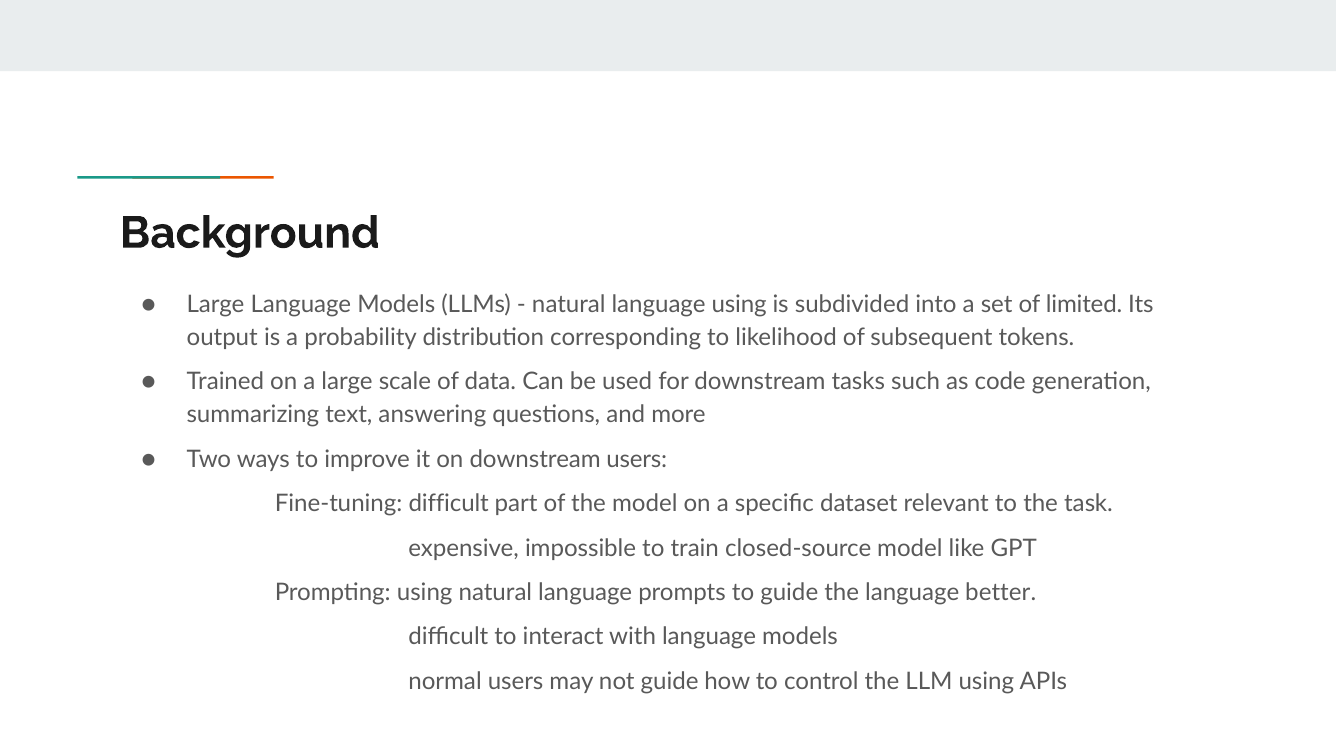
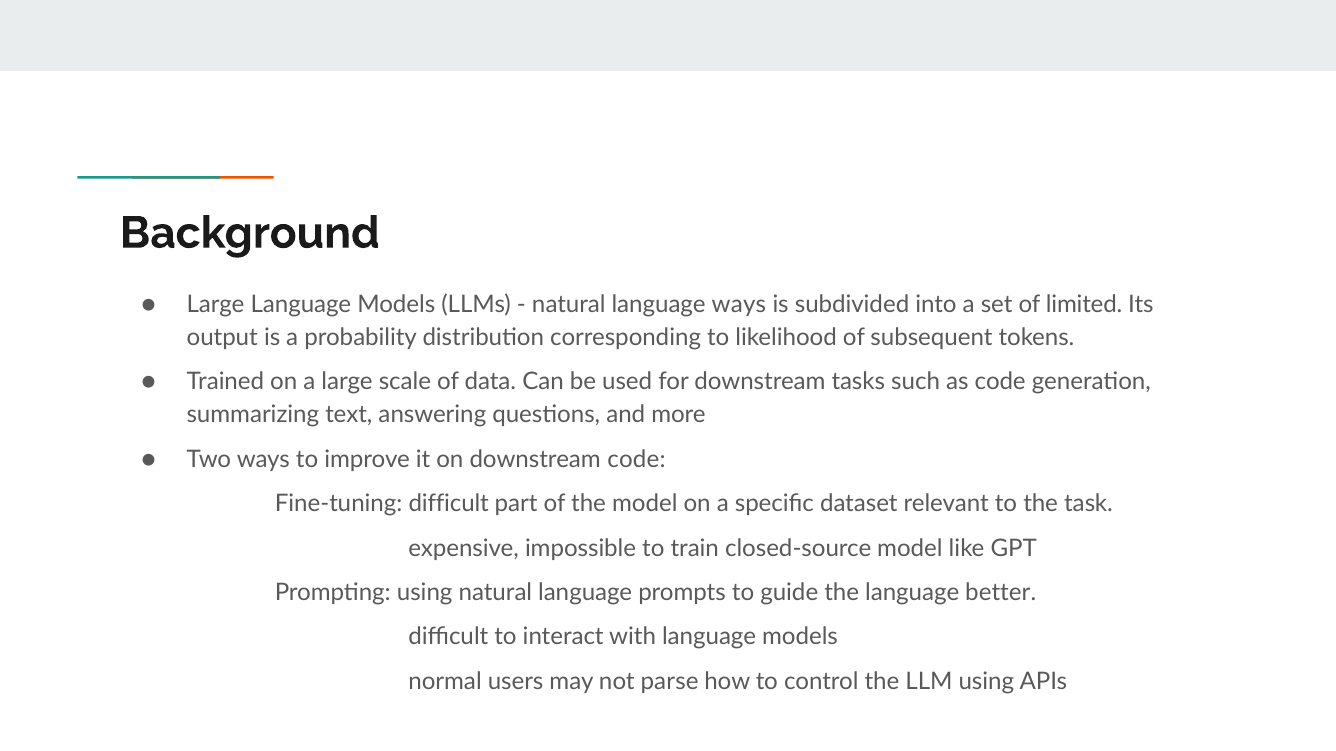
language using: using -> ways (739, 304)
downstream users: users -> code (637, 460)
not guide: guide -> parse (670, 682)
